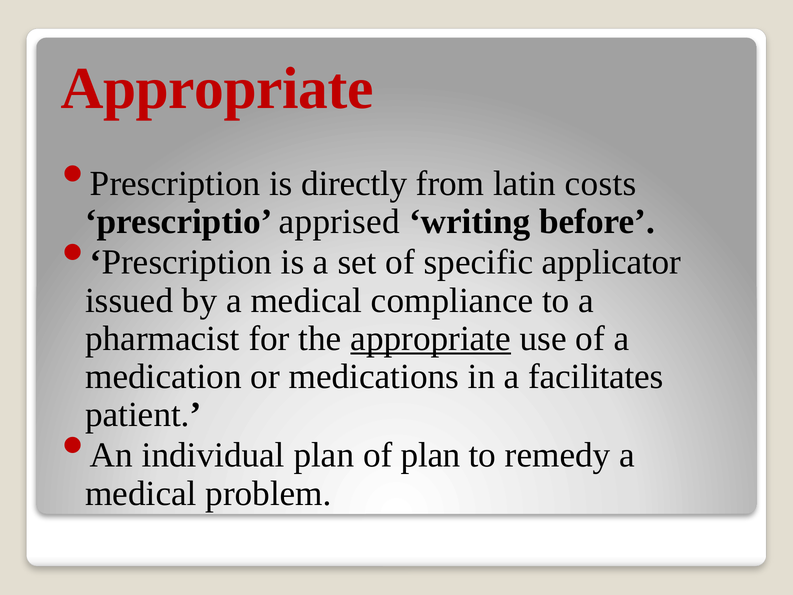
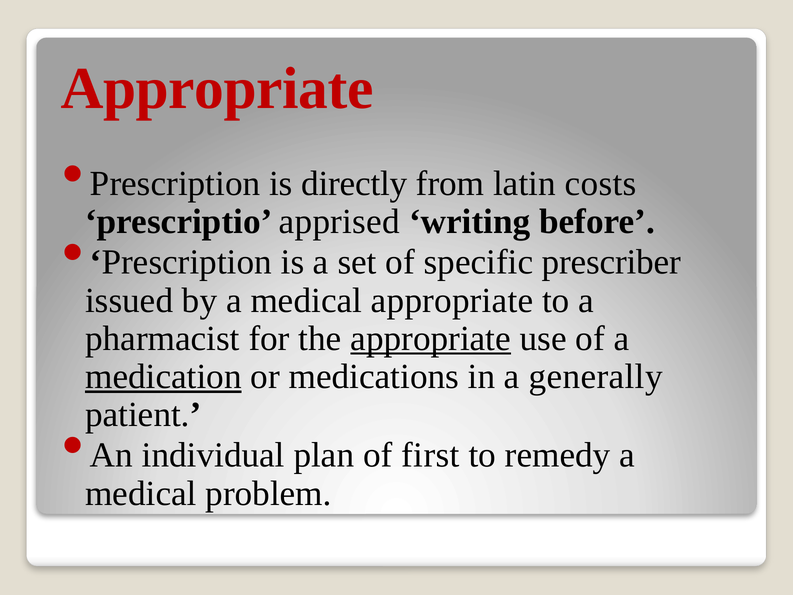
applicator: applicator -> prescriber (612, 262)
medical compliance: compliance -> appropriate (452, 300)
medication underline: none -> present (163, 376)
facilitates: facilitates -> generally (596, 376)
of plan: plan -> first (430, 455)
